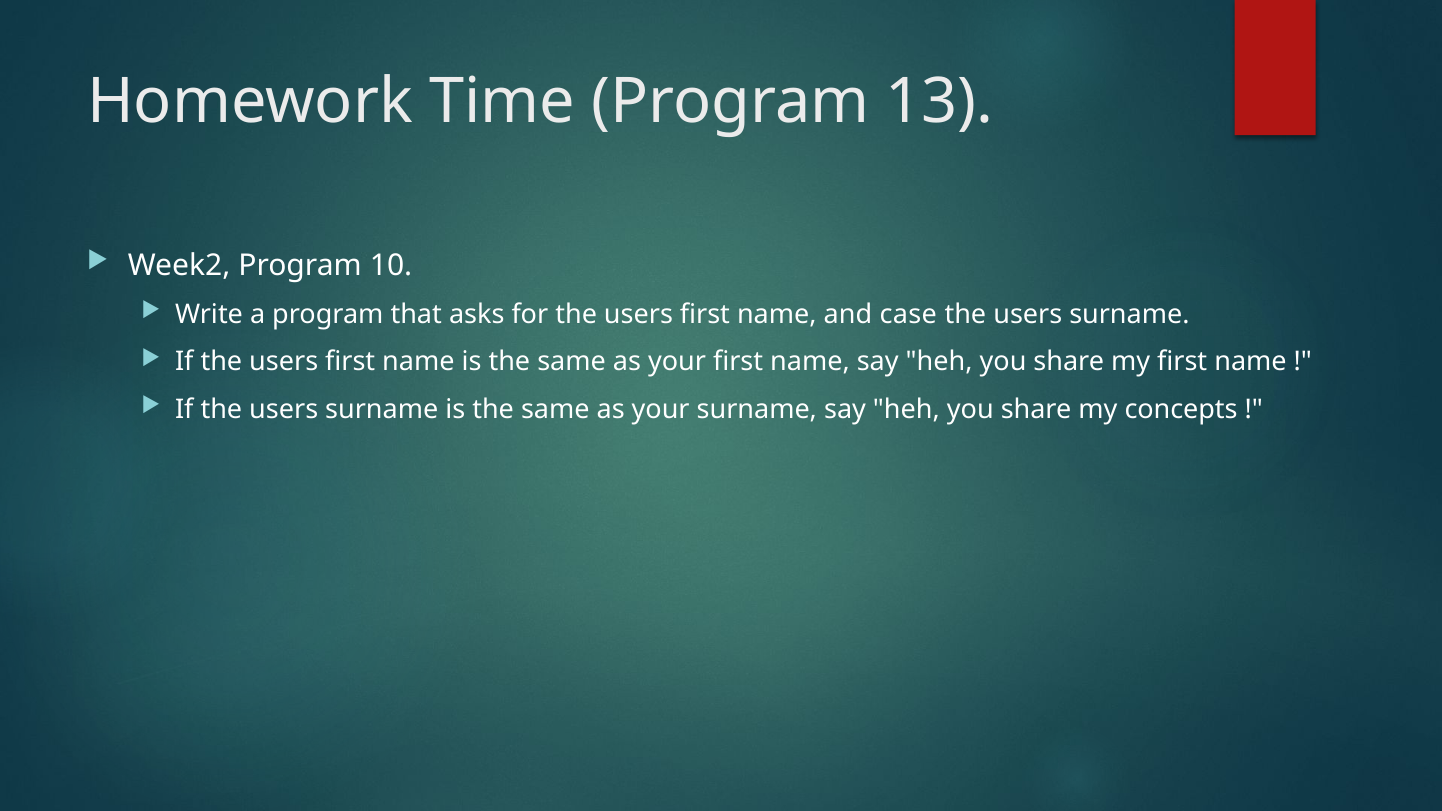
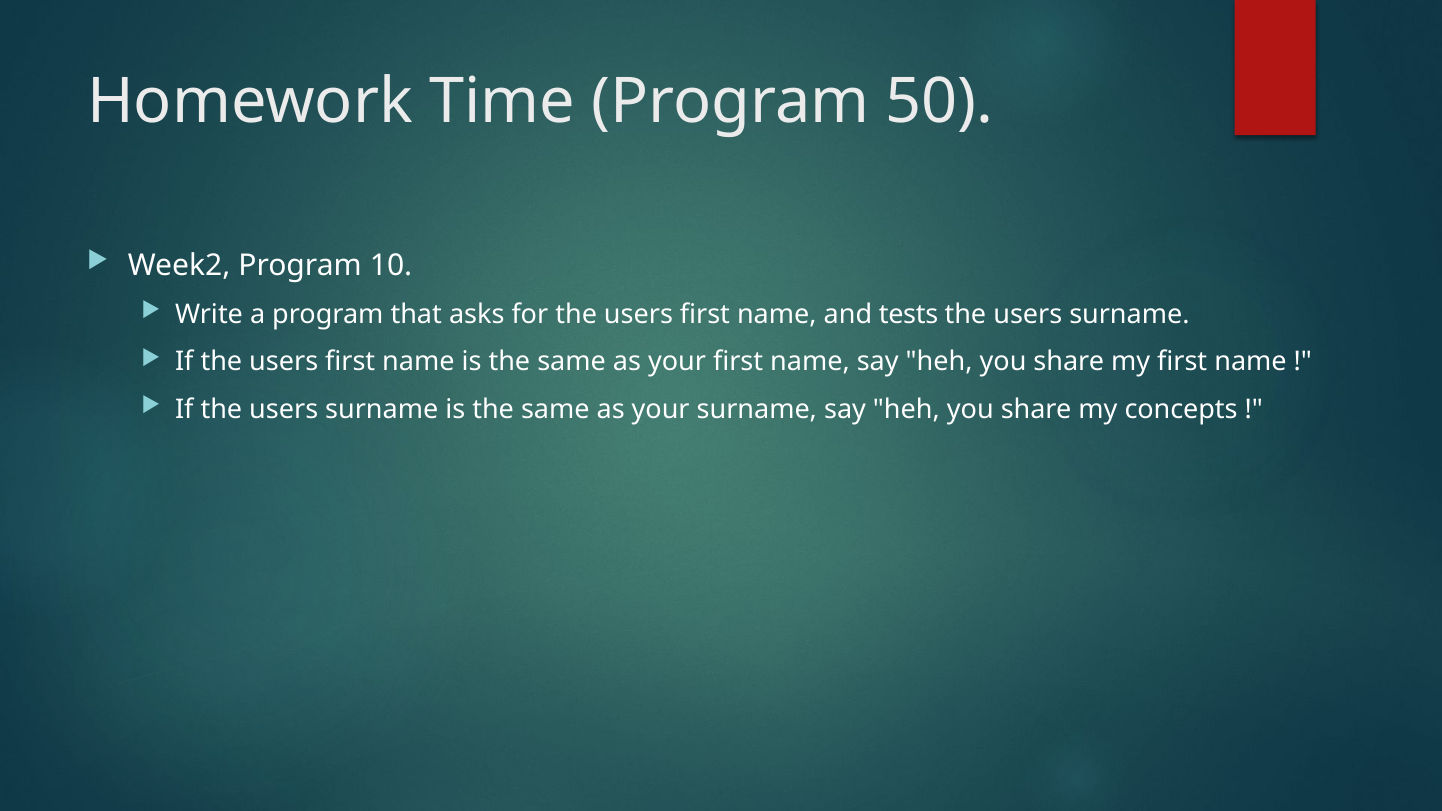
13: 13 -> 50 (940, 101)
case: case -> tests (909, 314)
